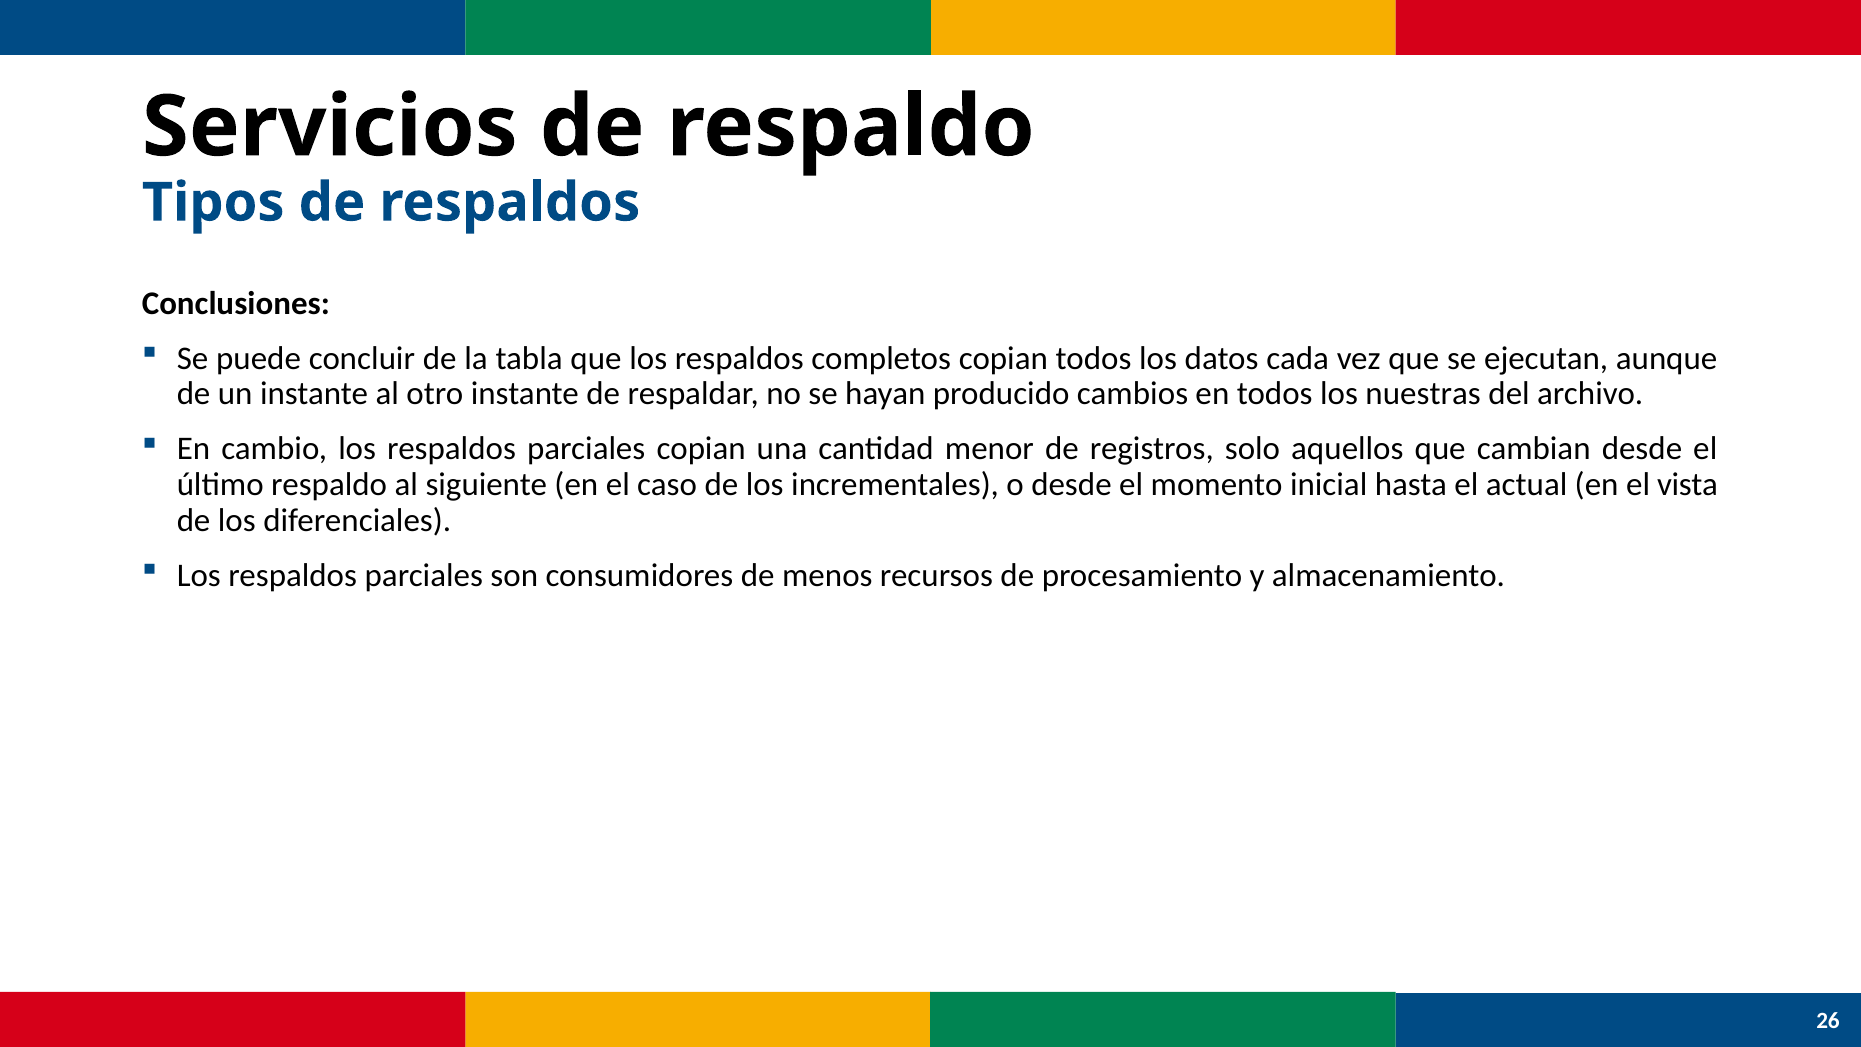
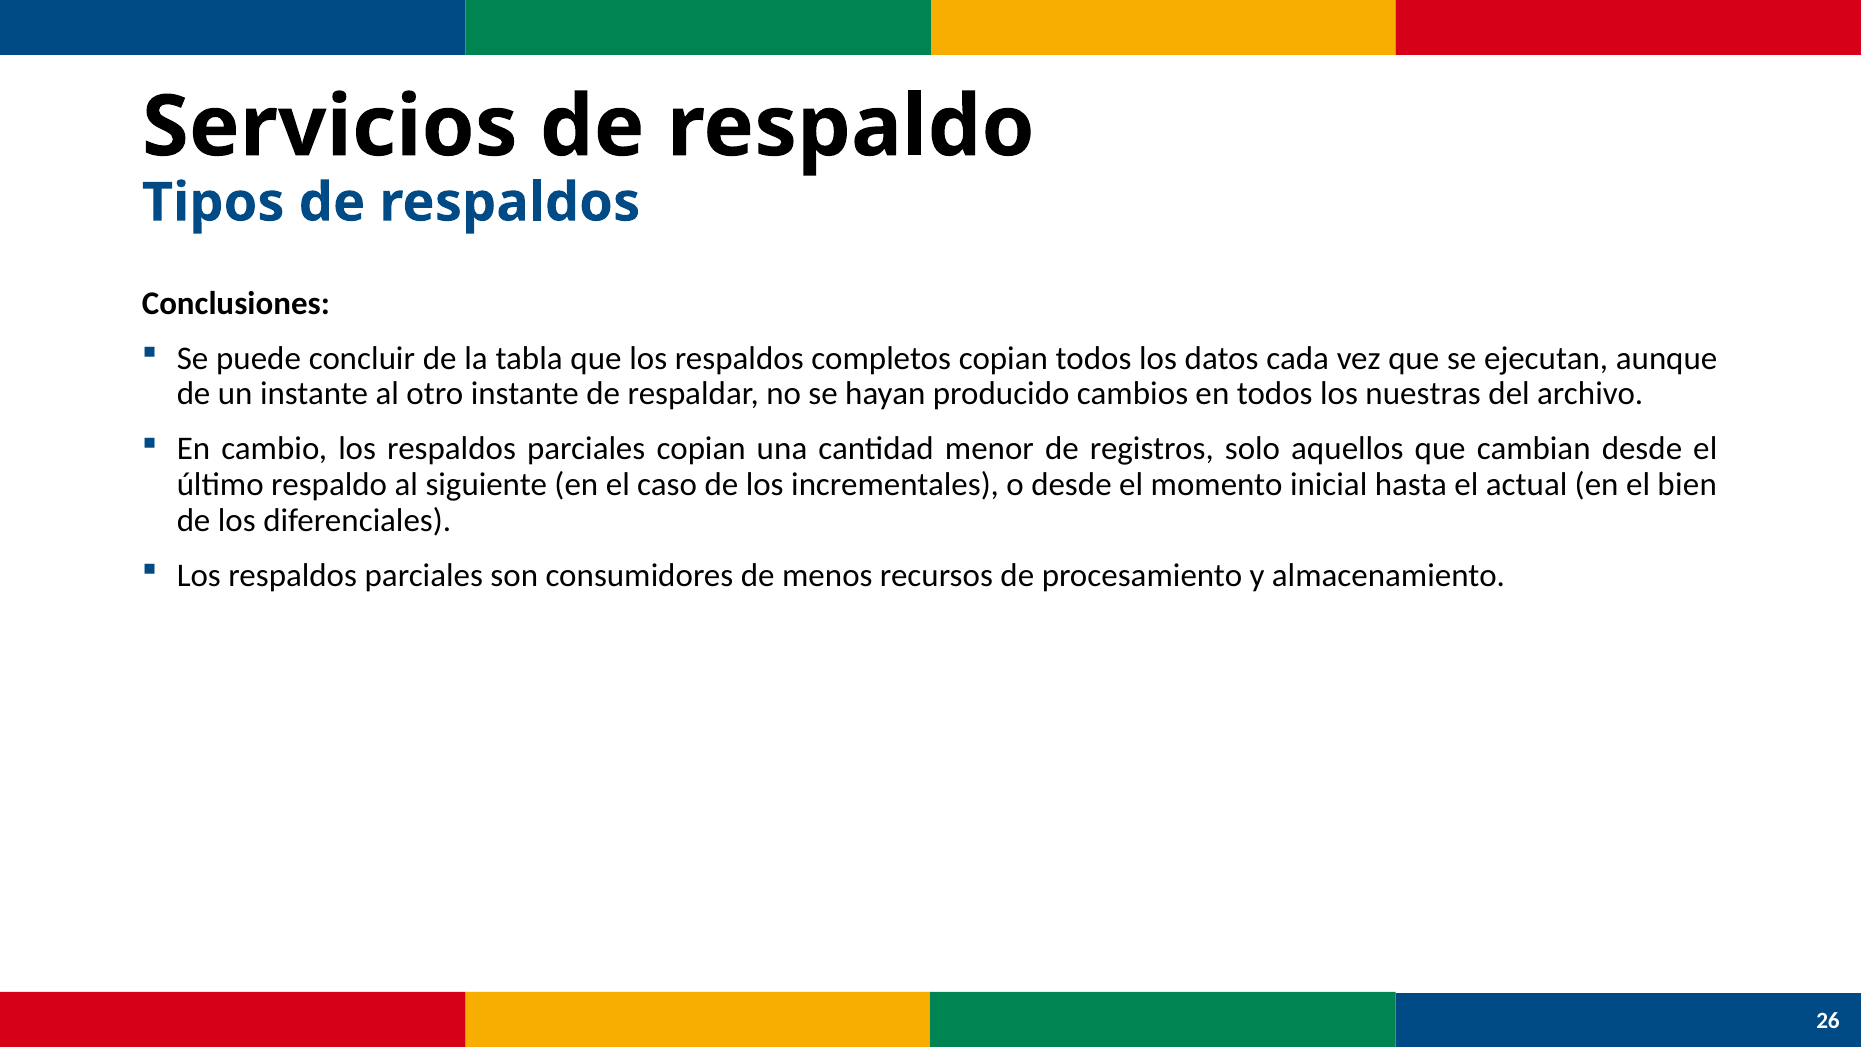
vista: vista -> bien (1687, 484)
